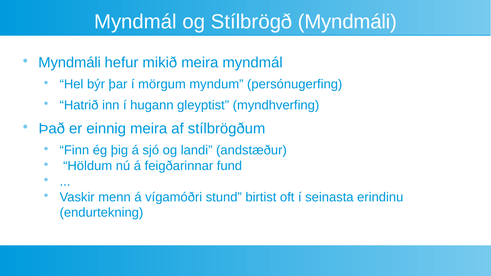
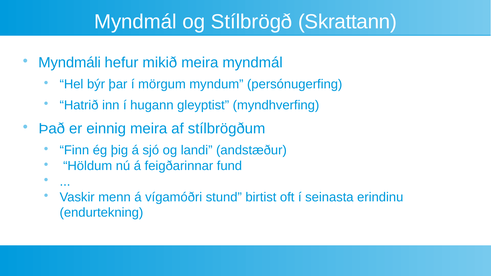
Stílbrögð Myndmáli: Myndmáli -> Skrattann (347, 22)
